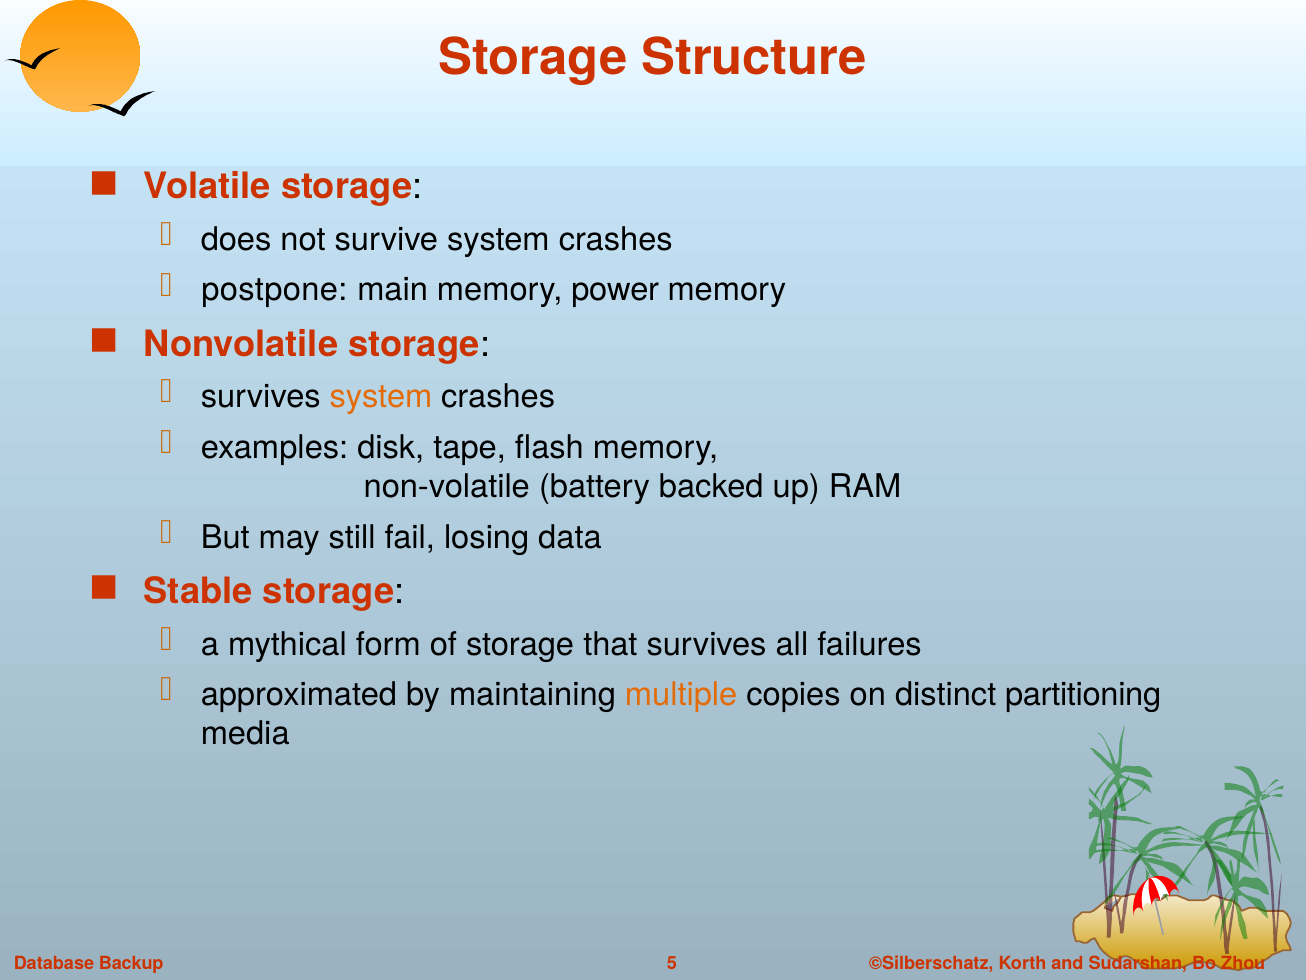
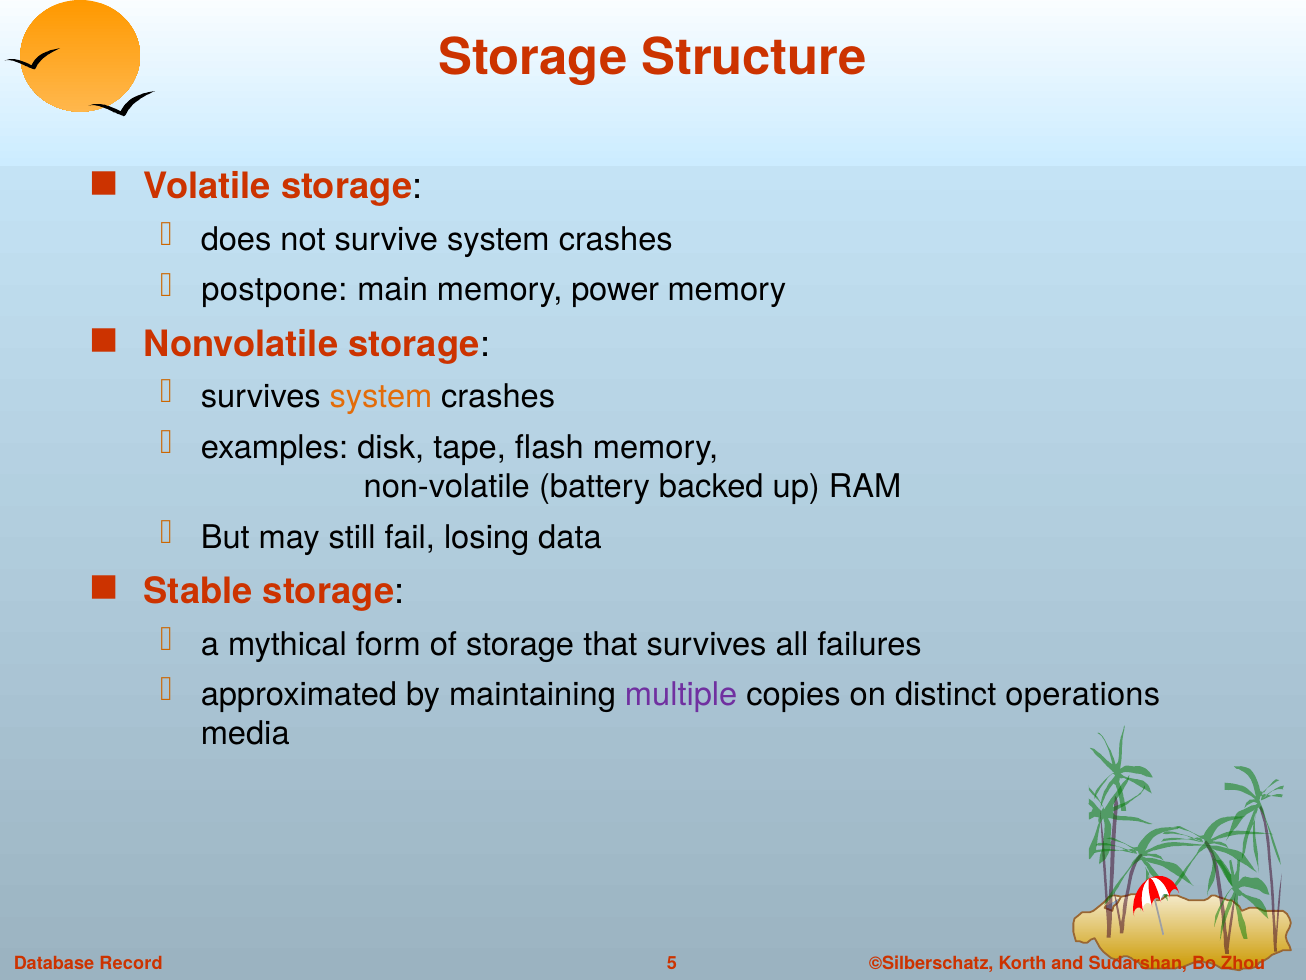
multiple colour: orange -> purple (681, 695)
partitioning: partitioning -> operations (1083, 695)
Backup: Backup -> Record (131, 963)
